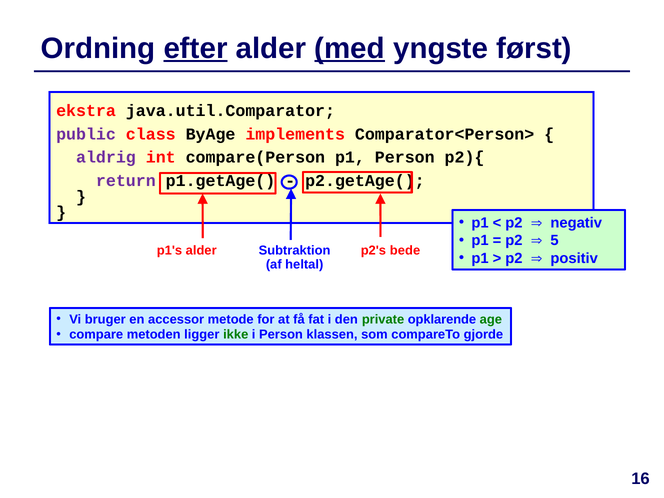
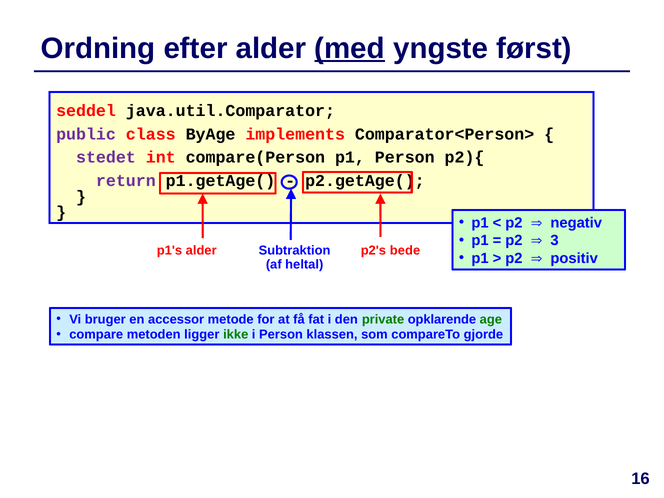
efter underline: present -> none (196, 48)
ekstra: ekstra -> seddel (86, 111)
aldrig: aldrig -> stedet (106, 157)
5: 5 -> 3 (555, 241)
